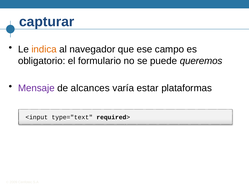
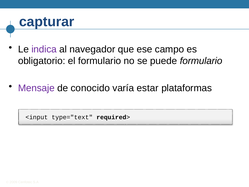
indica colour: orange -> purple (44, 49)
puede queremos: queremos -> formulario (201, 61)
alcances: alcances -> conocido (90, 88)
